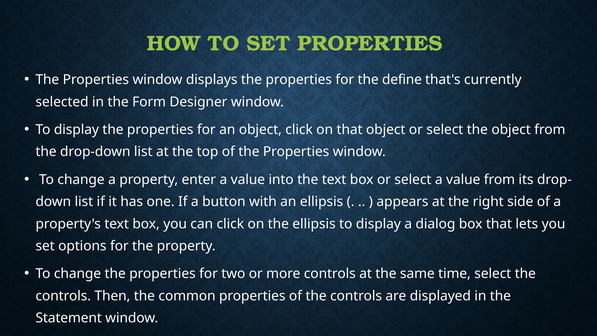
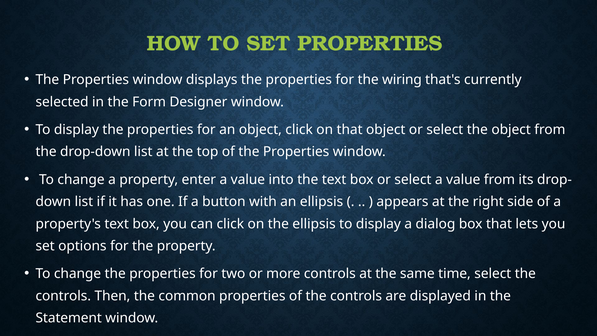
define: define -> wiring (402, 80)
